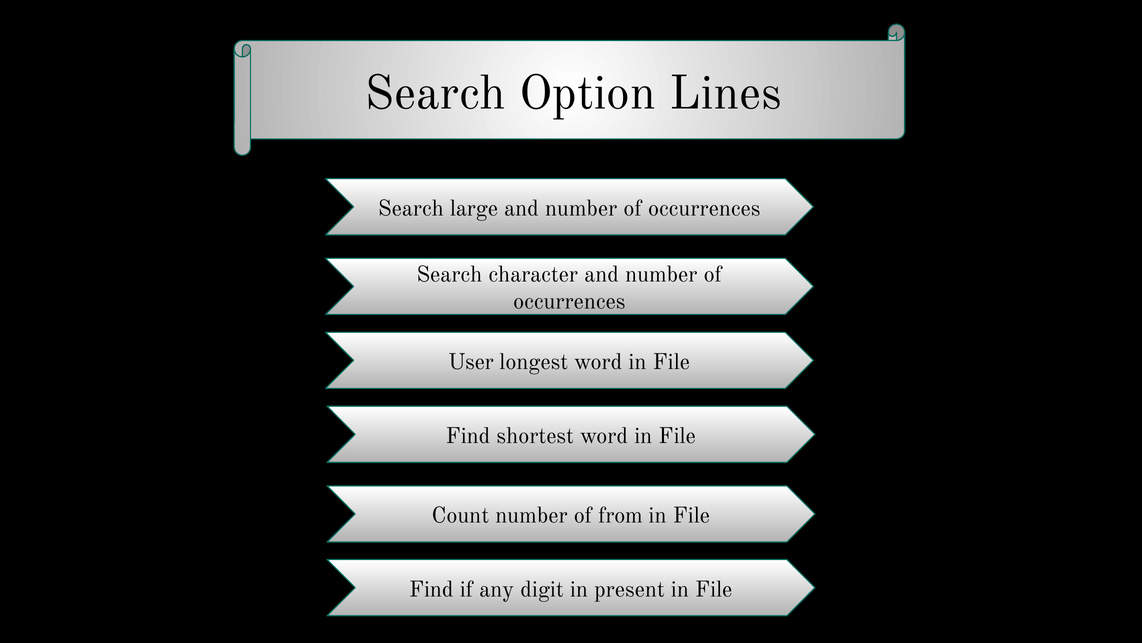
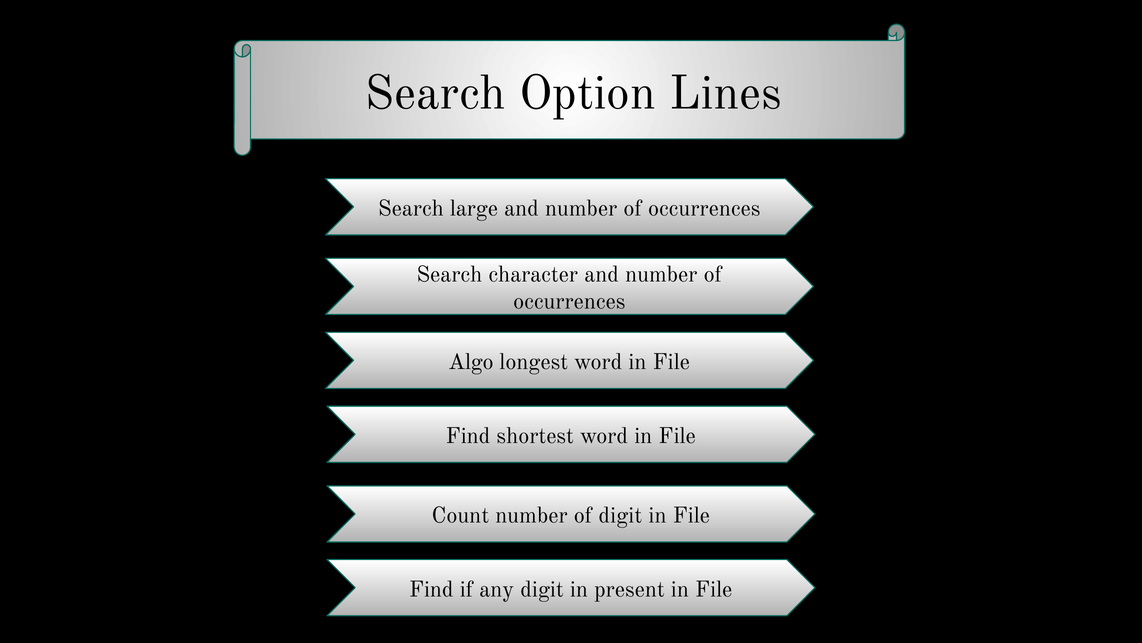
User: User -> Algo (471, 362)
of from: from -> digit (620, 515)
